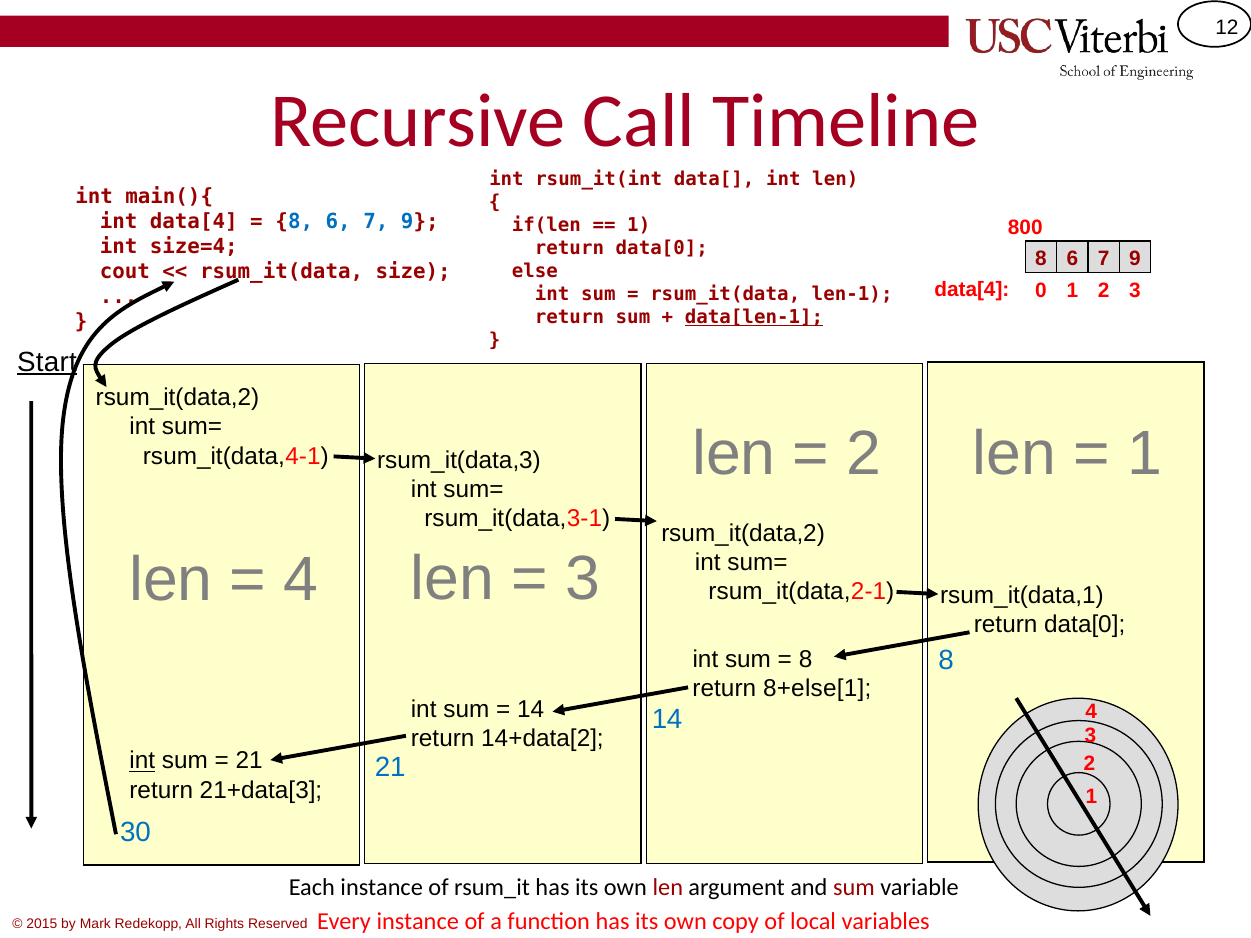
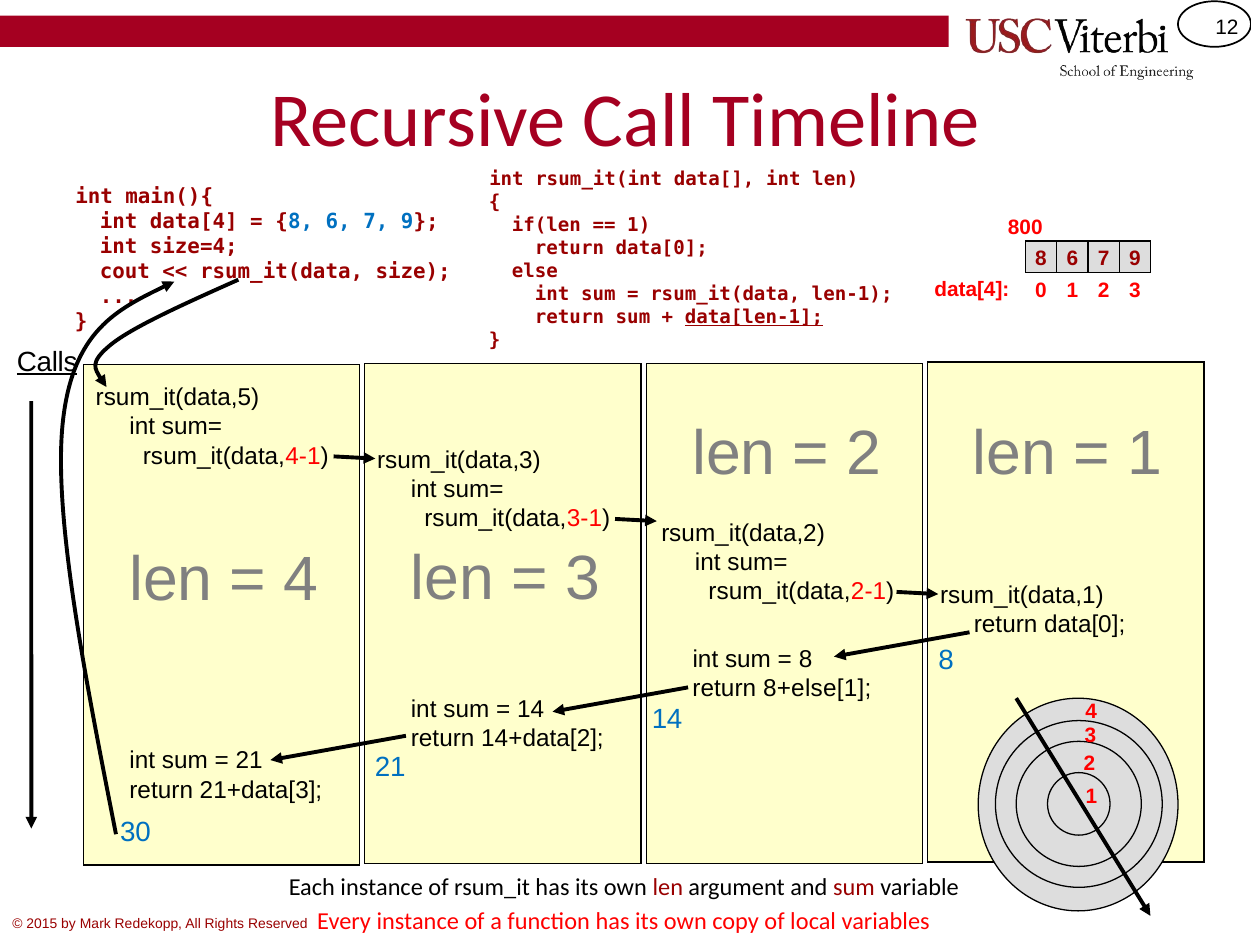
Start: Start -> Calls (47, 362)
rsum_it(data,2: rsum_it(data,2 -> rsum_it(data,5 (178, 398)
int underline: present -> none (142, 761)
